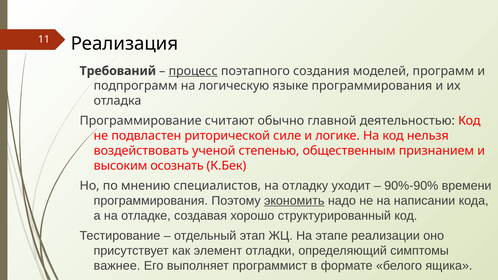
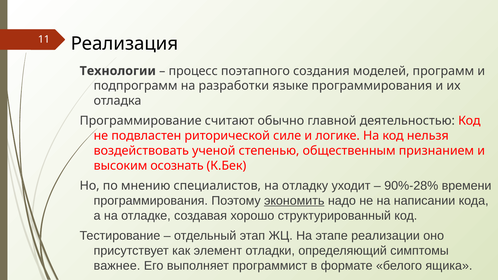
Требований: Требований -> Технологии (118, 71)
процесс underline: present -> none (193, 71)
логическую: логическую -> разработки (234, 86)
90%-90%: 90%-90% -> 90%-28% (411, 186)
